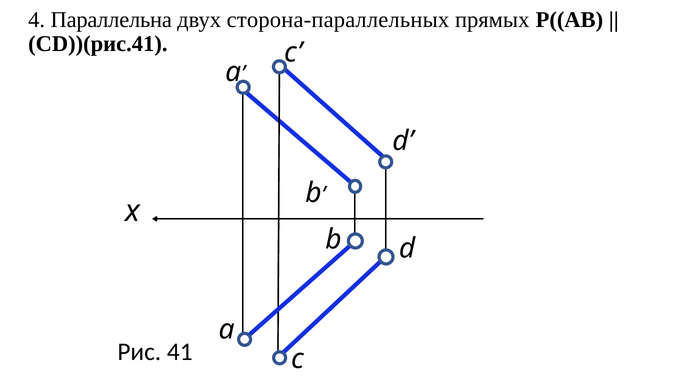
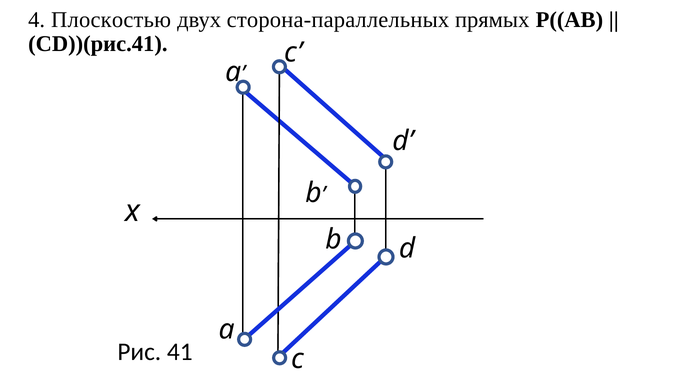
Параллельна: Параллельна -> Плоскостью (111, 20)
